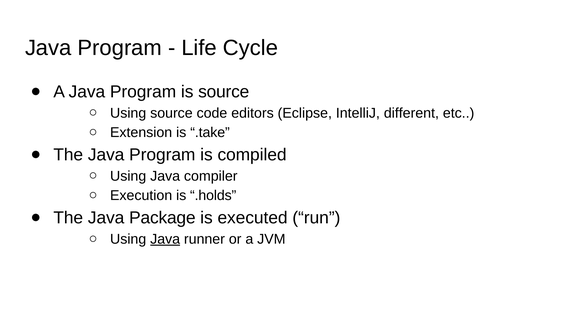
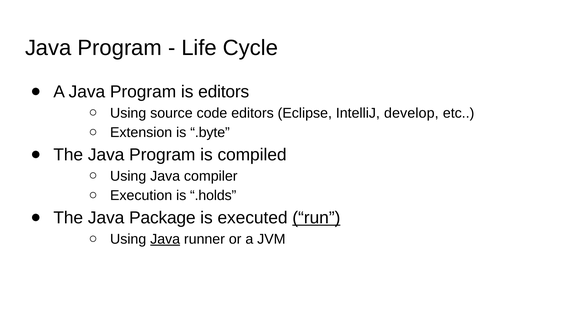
is source: source -> editors (224, 92)
different: different -> develop (411, 113)
.take: .take -> .byte (210, 133)
run underline: none -> present (316, 218)
